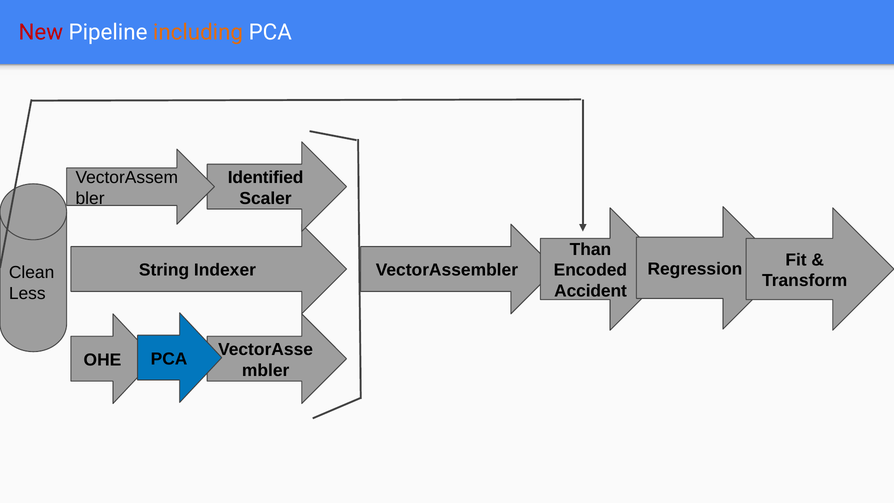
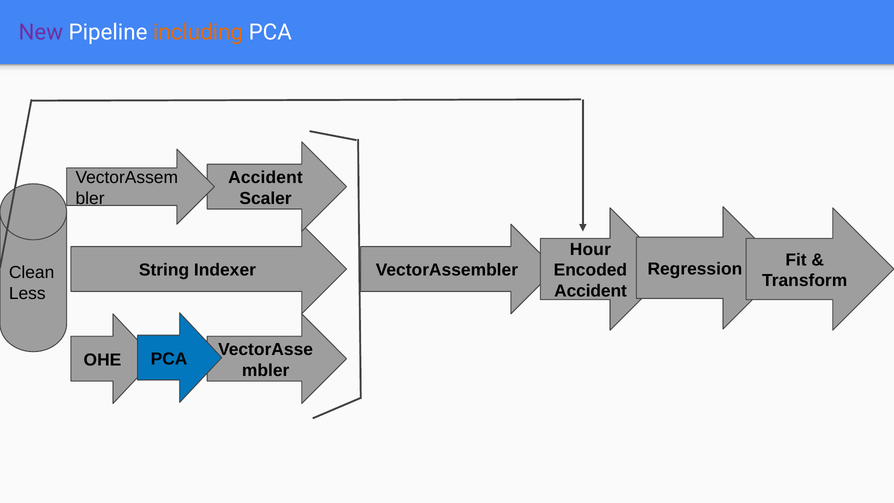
New colour: red -> purple (41, 33)
Identified: Identified -> Accident (265, 177)
Than: Than -> Hour (590, 249)
